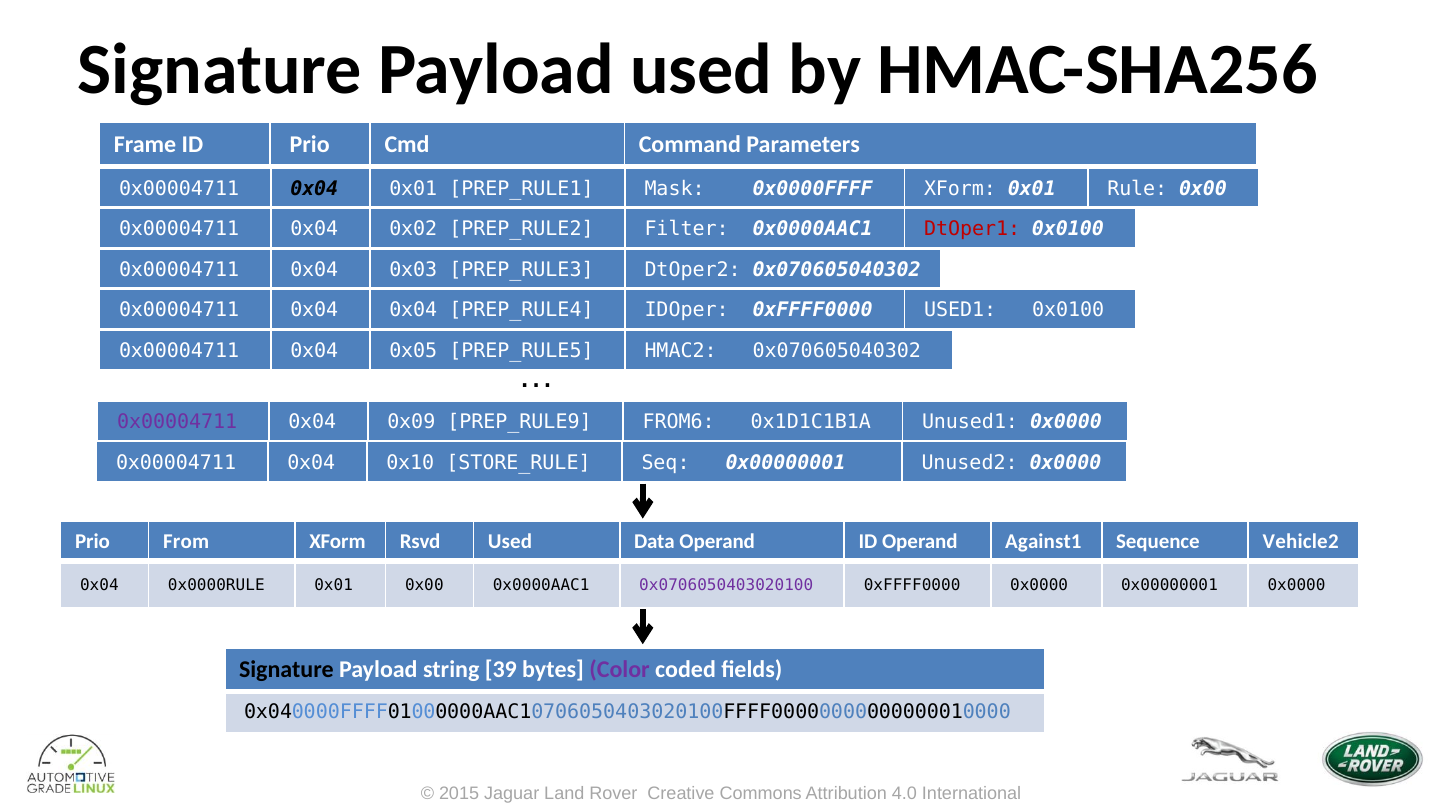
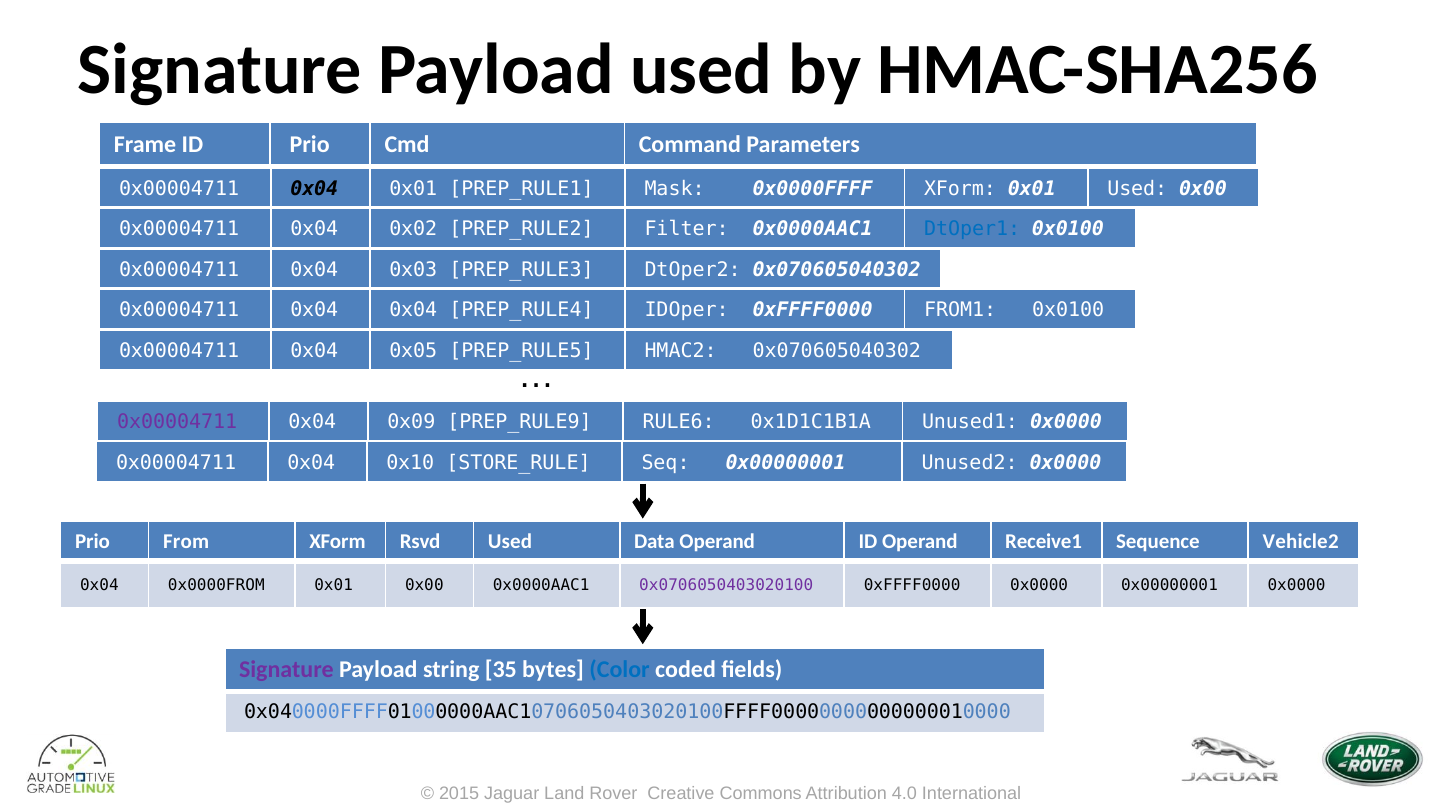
0x01 Rule: Rule -> Used (1137, 188)
DtOper1 colour: red -> blue (972, 229)
USED1: USED1 -> FROM1 (960, 310)
FROM6: FROM6 -> RULE6 (679, 422)
Against1: Against1 -> Receive1 (1044, 541)
0x0000RULE: 0x0000RULE -> 0x0000FROM (216, 585)
Signature colour: black -> purple (286, 670)
39: 39 -> 35 (501, 670)
Color colour: purple -> blue (620, 670)
